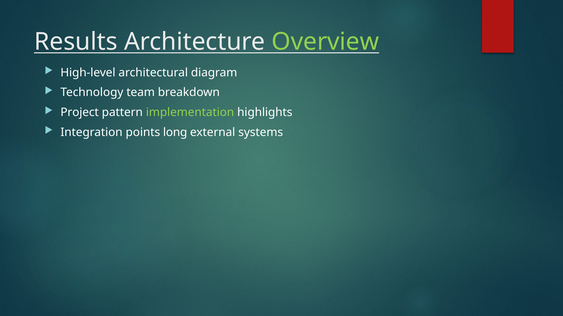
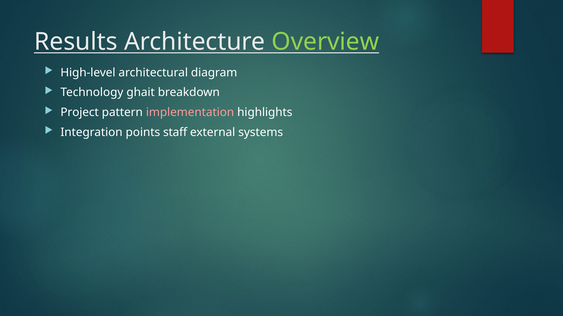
team: team -> ghait (141, 93)
implementation colour: light green -> pink (190, 113)
long: long -> staff (175, 133)
